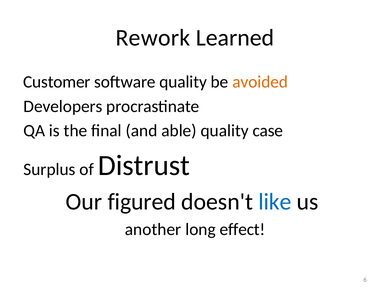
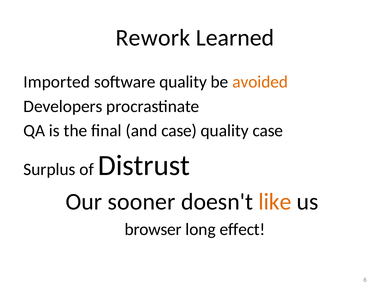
Customer: Customer -> Imported (57, 82)
and able: able -> case (179, 130)
figured: figured -> sooner (142, 201)
like colour: blue -> orange (275, 201)
another: another -> browser (153, 229)
